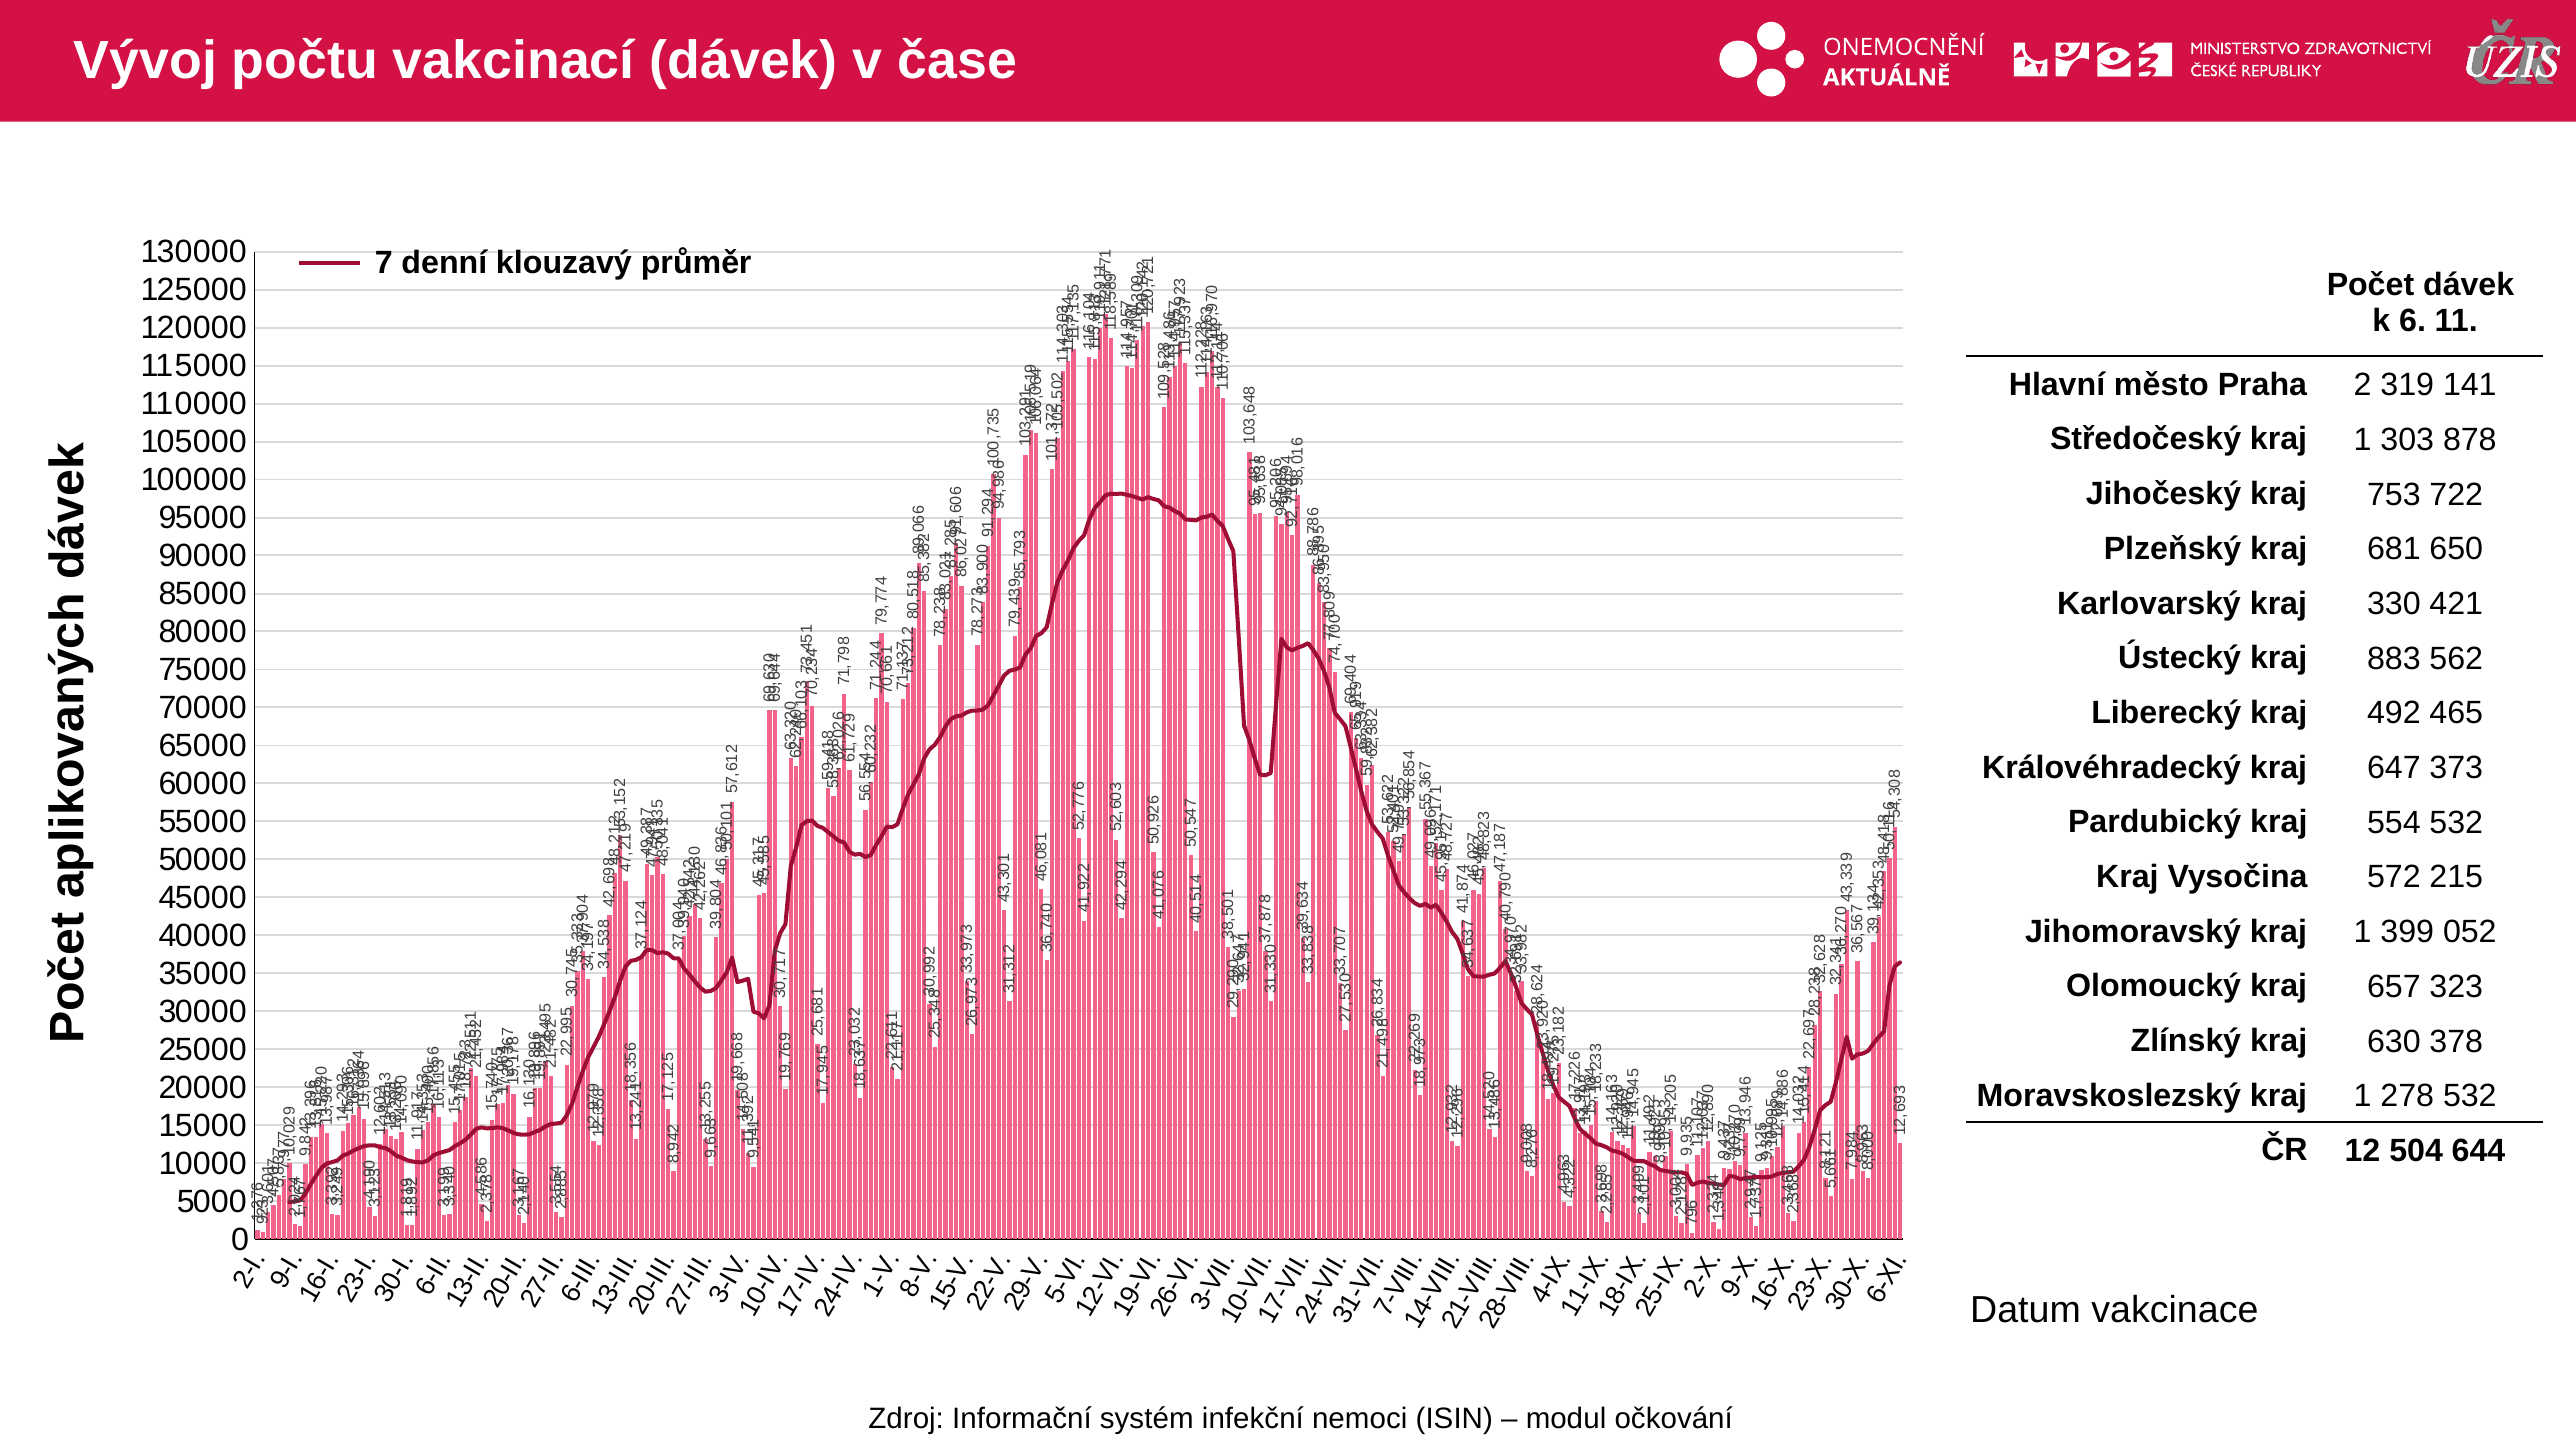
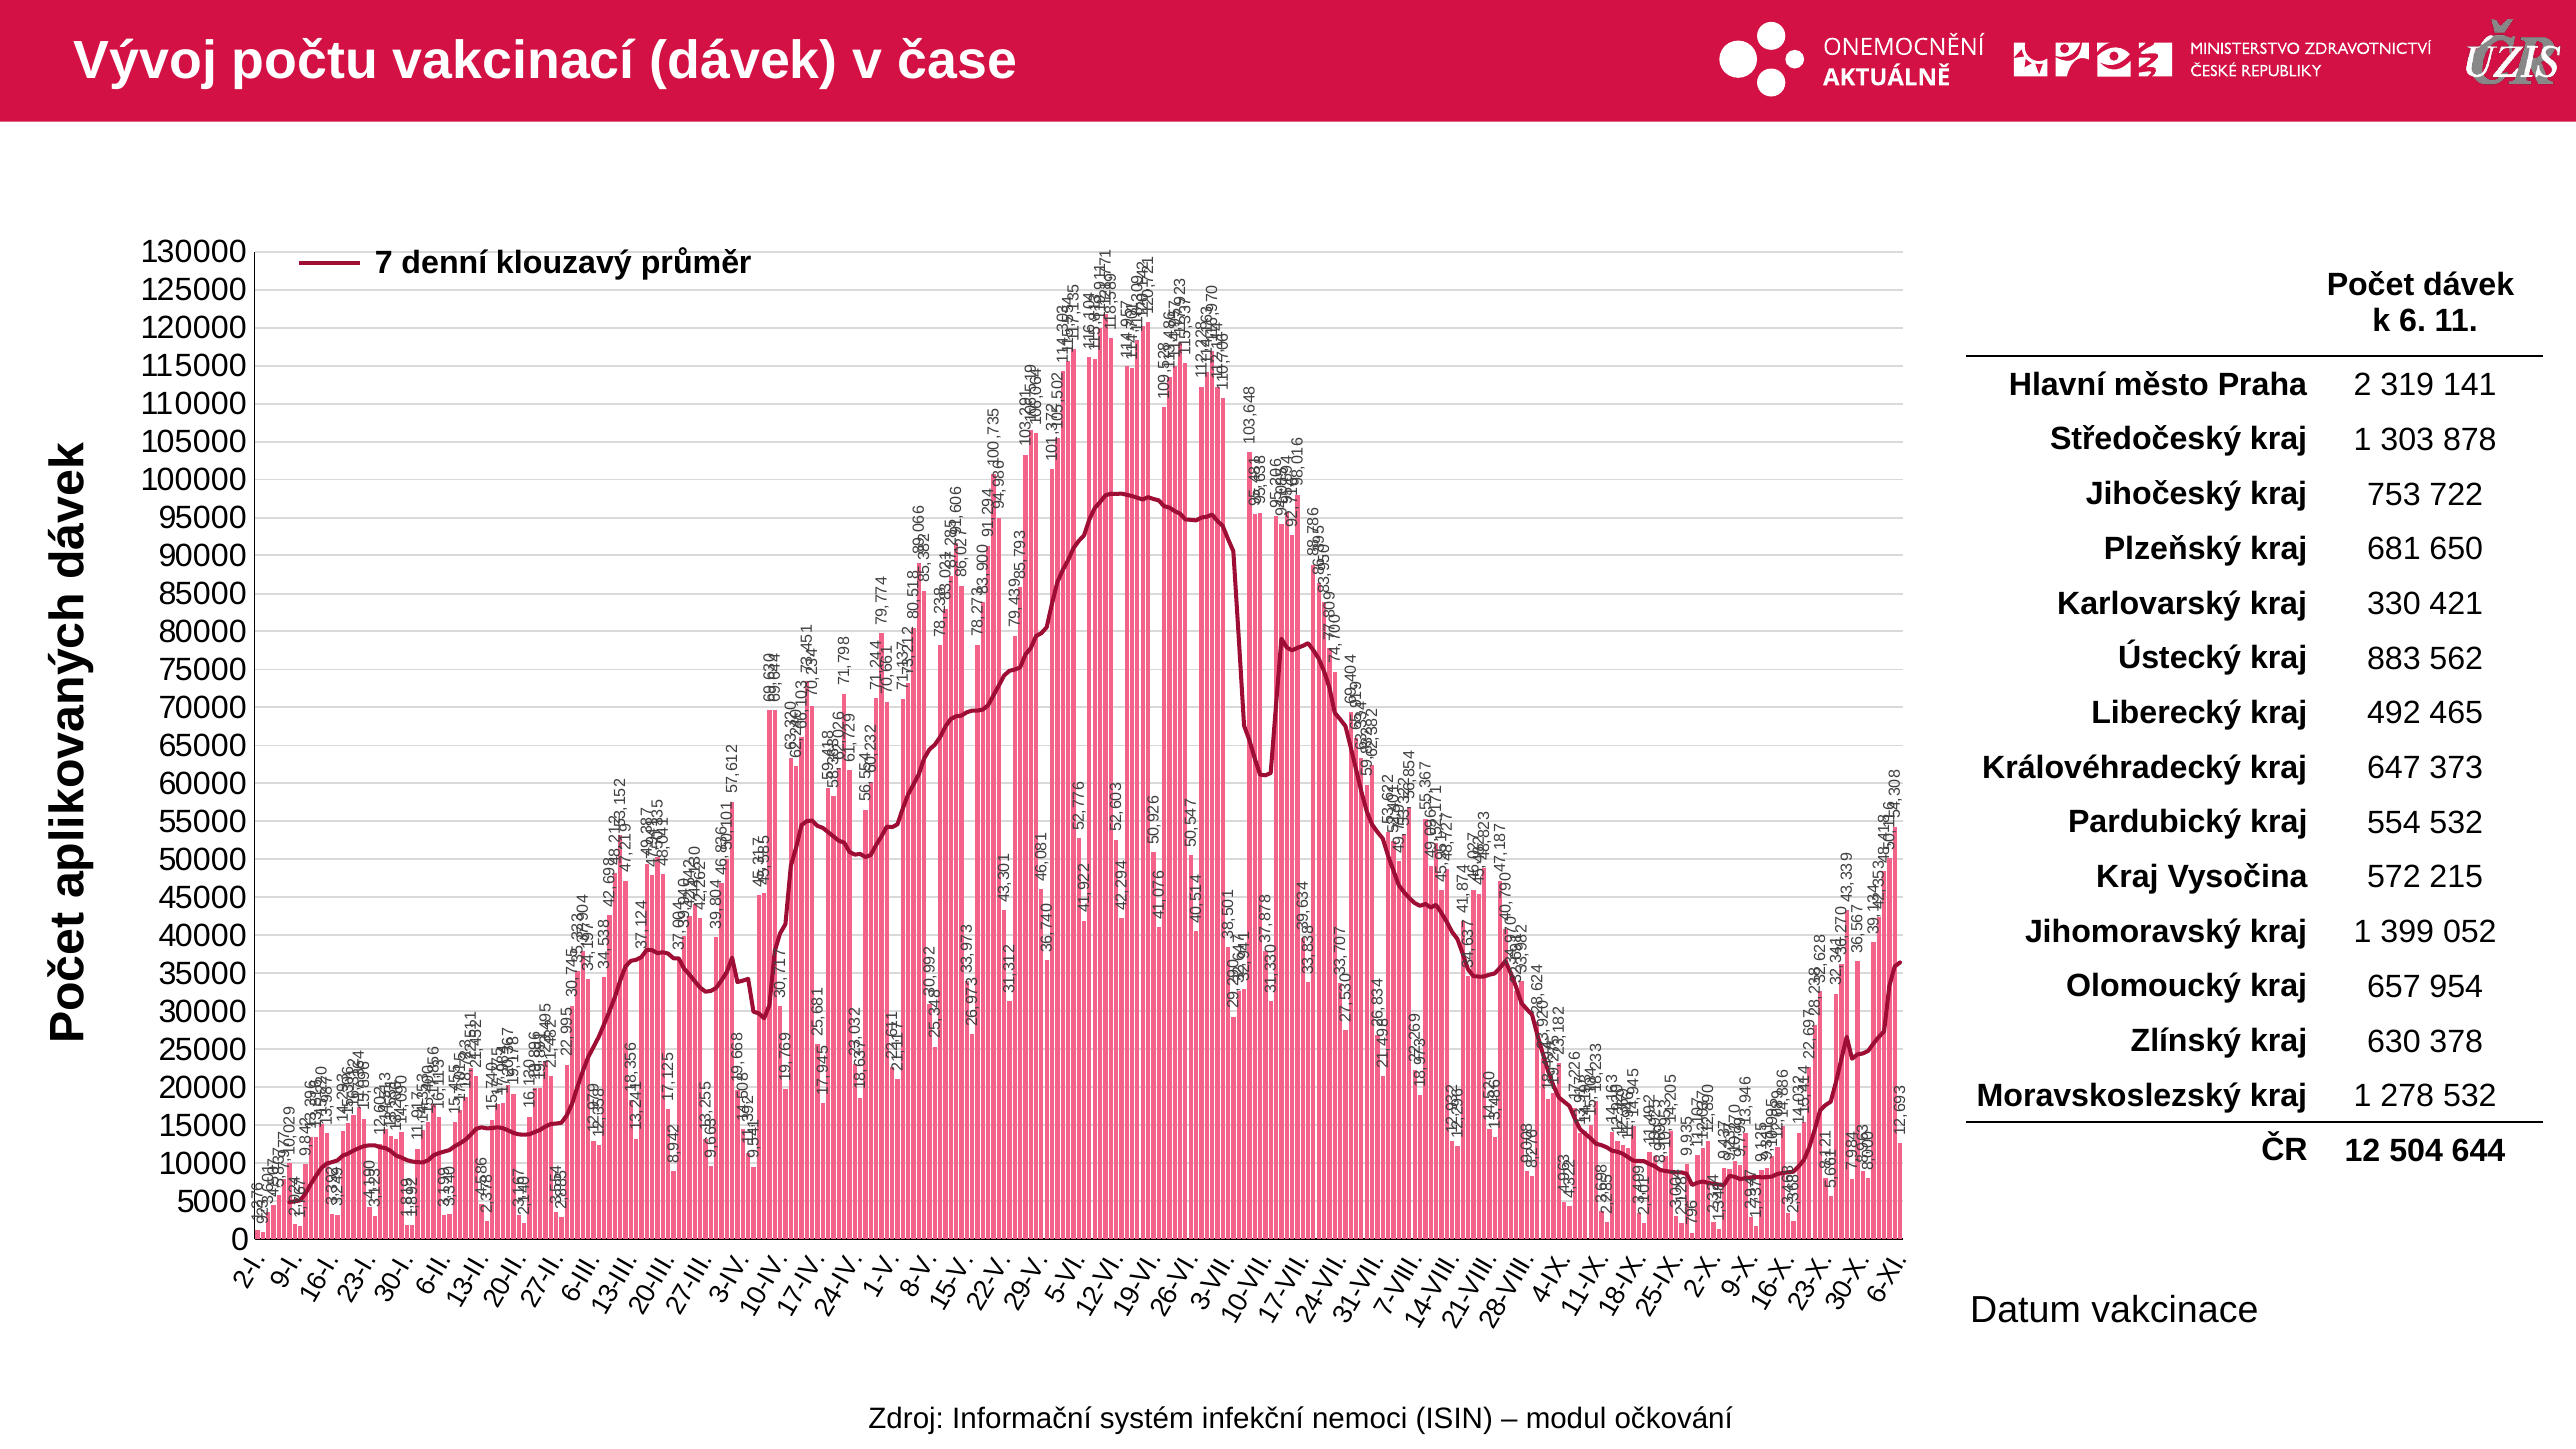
323: 323 -> 954 (2456, 987)
